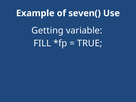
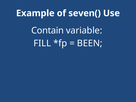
Getting: Getting -> Contain (48, 31)
TRUE: TRUE -> BEEN (90, 43)
